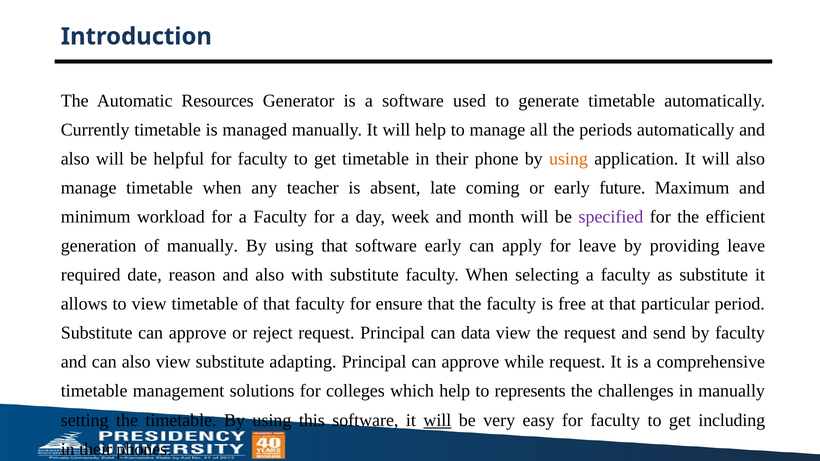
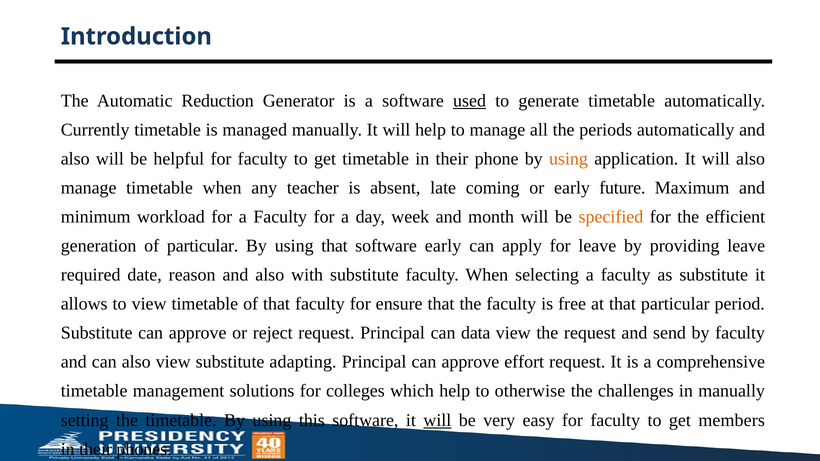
Resources: Resources -> Reduction (218, 101)
used underline: none -> present (470, 101)
specified colour: purple -> orange (611, 217)
of manually: manually -> particular (203, 246)
while: while -> effort (524, 362)
represents: represents -> otherwise (530, 391)
including: including -> members (732, 420)
